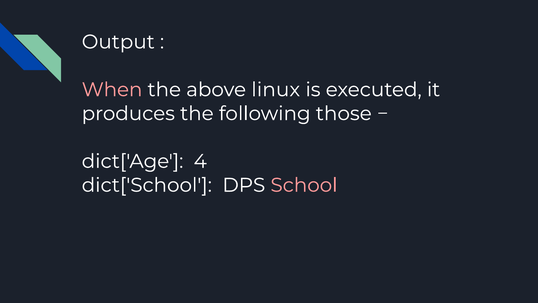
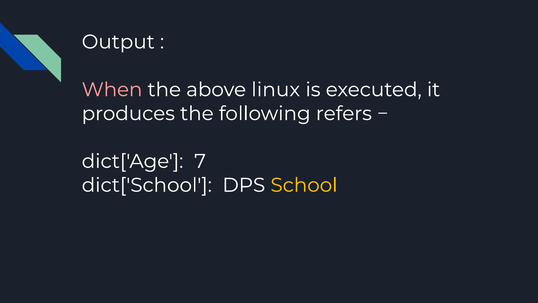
those: those -> refers (344, 113)
4: 4 -> 7 (200, 161)
School colour: pink -> yellow (304, 185)
